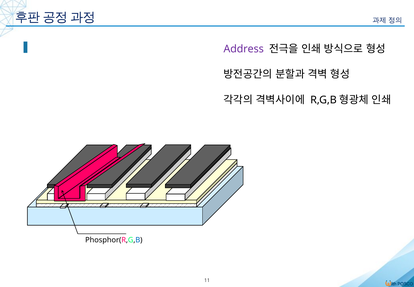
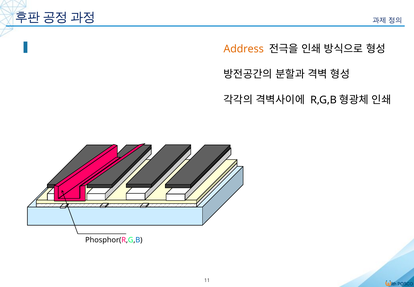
Address colour: purple -> orange (244, 49)
